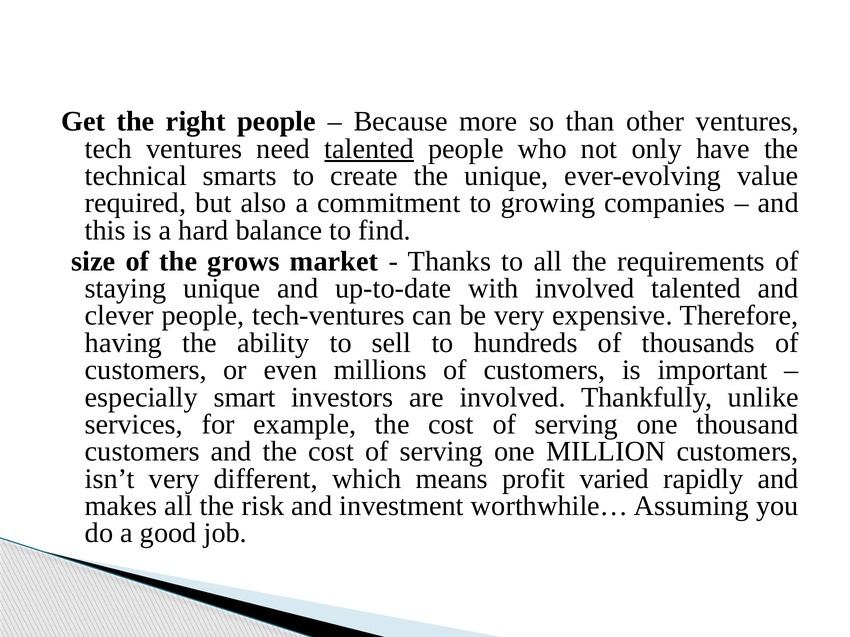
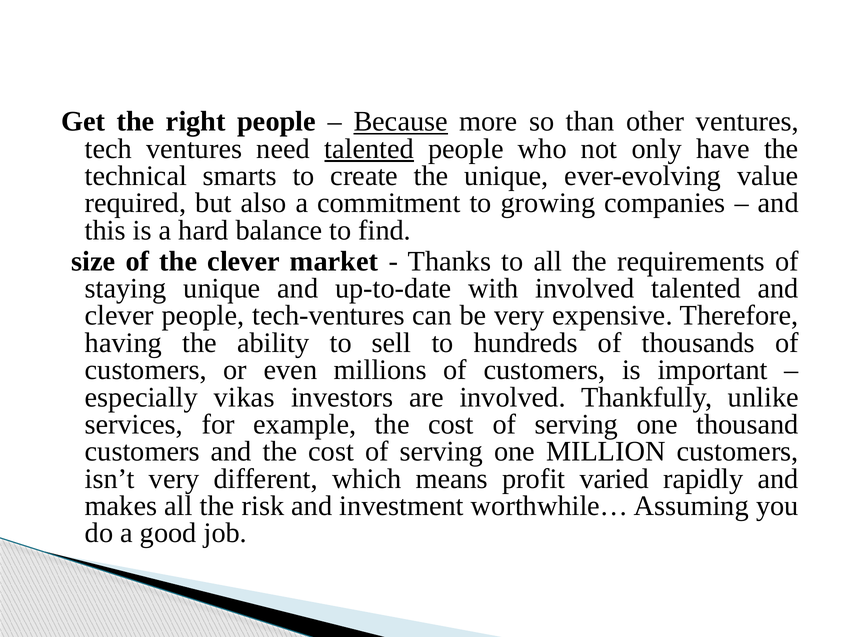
Because underline: none -> present (401, 122)
the grows: grows -> clever (244, 261)
smart: smart -> vikas (244, 397)
